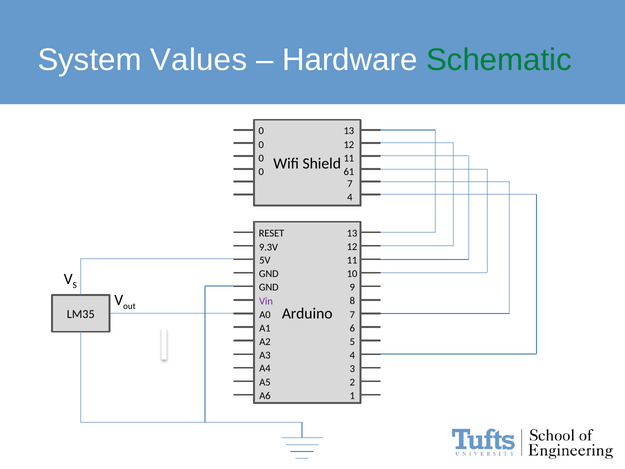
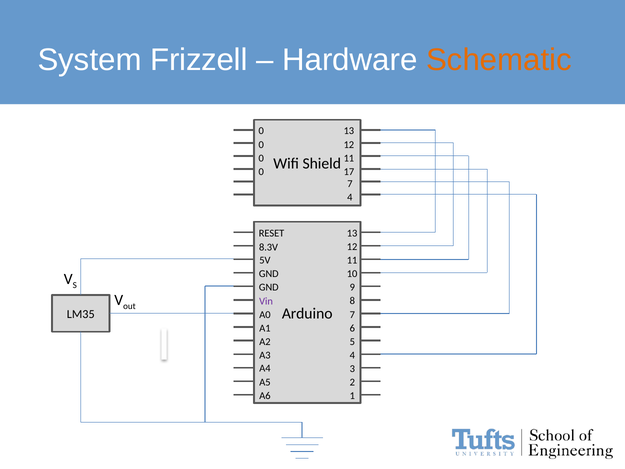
Values: Values -> Frizzell (199, 60)
Schematic colour: green -> orange (499, 60)
61: 61 -> 17 (349, 172)
9.3V: 9.3V -> 8.3V (269, 247)
